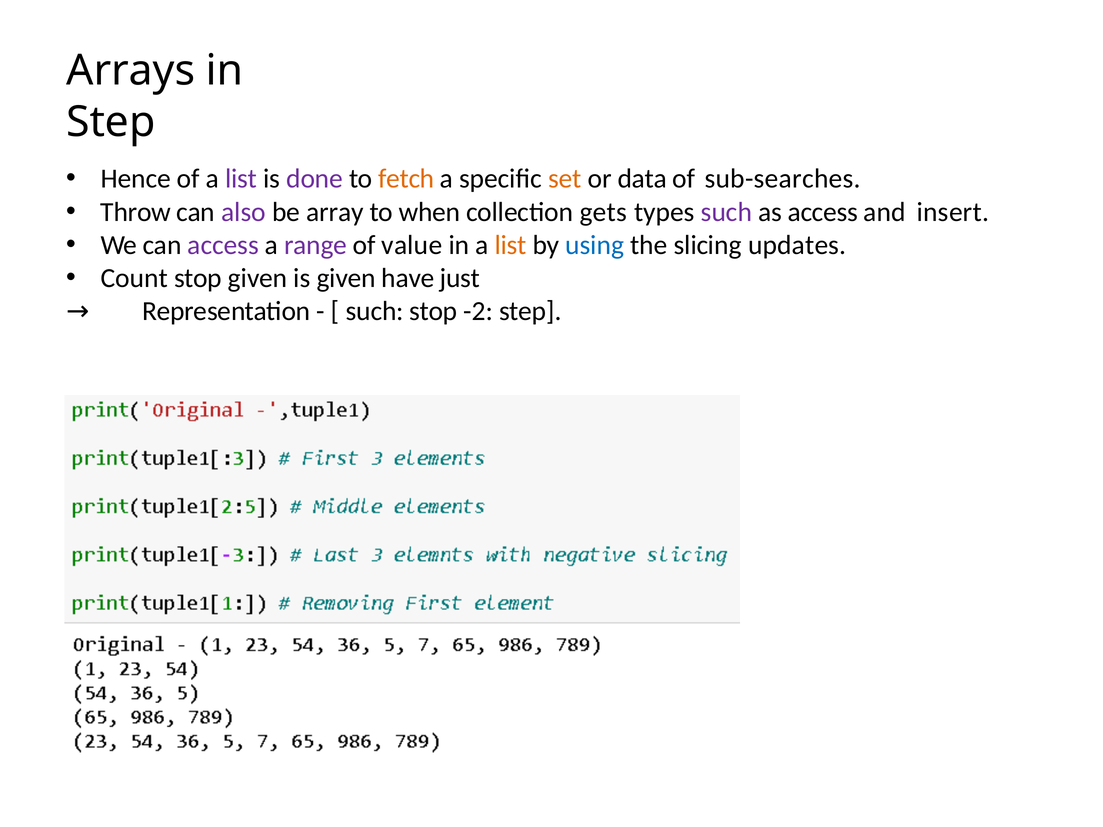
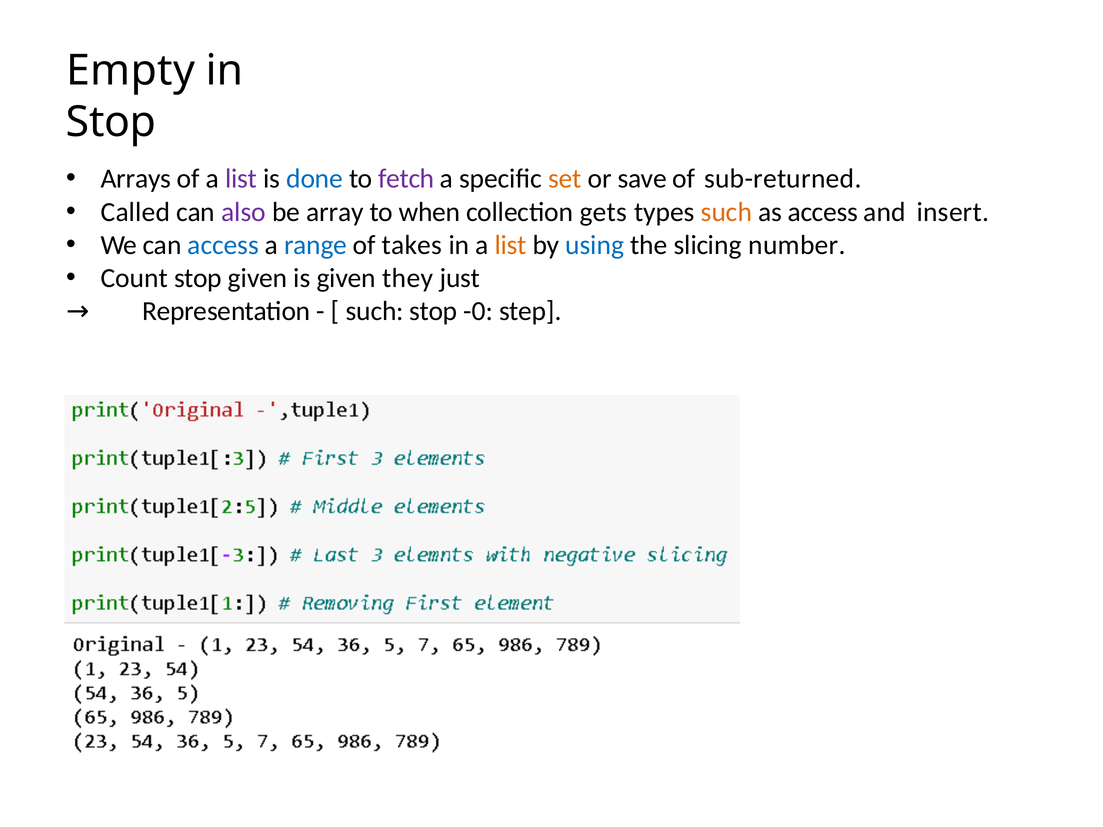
Arrays: Arrays -> Empty (131, 71)
Step: Step -> Stop (111, 122)
Hence: Hence -> Arrays (136, 179)
done colour: purple -> blue (315, 179)
fetch colour: orange -> purple (406, 179)
data: data -> save (642, 179)
sub-searches: sub-searches -> sub-returned (783, 179)
Throw: Throw -> Called (135, 212)
such colour: purple -> orange (726, 212)
access colour: purple -> blue (223, 245)
range colour: purple -> blue (316, 245)
value: value -> takes (412, 245)
updates: updates -> number (797, 245)
have: have -> they (408, 278)
-2: -2 -> -0 (478, 311)
